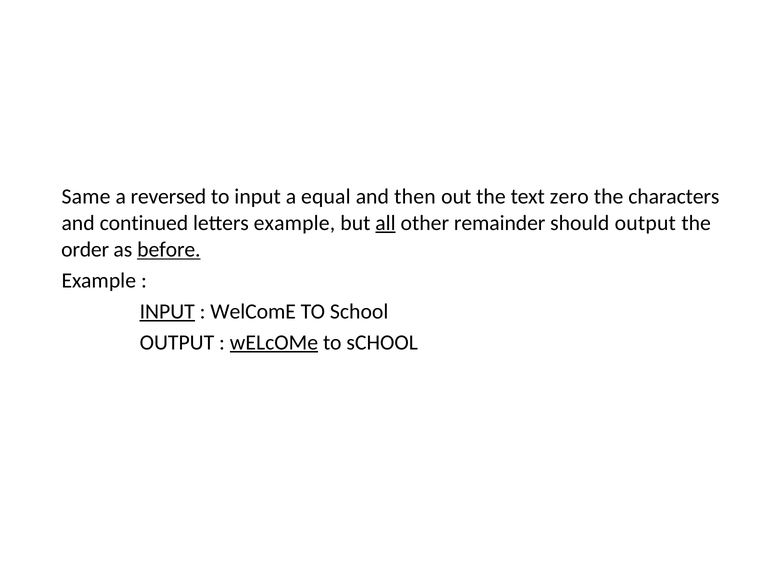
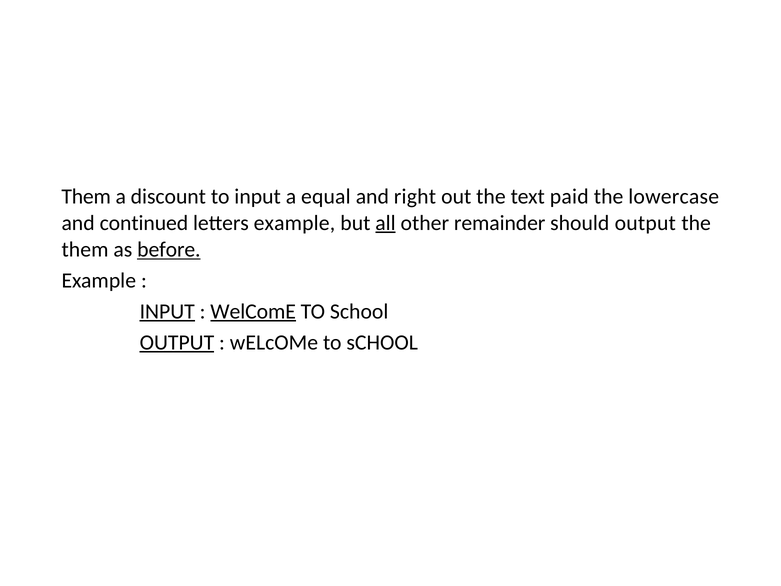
Same: Same -> Them (86, 196)
reversed: reversed -> discount (168, 196)
then: then -> right (415, 196)
zero: zero -> paid (569, 196)
characters: characters -> lowercase (674, 196)
order: order -> them (85, 249)
WelComE underline: none -> present (253, 311)
OUTPUT underline: none -> present (177, 342)
wELcOMe underline: present -> none (274, 342)
